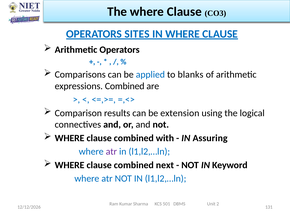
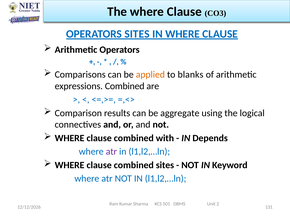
applied colour: blue -> orange (150, 75)
extension: extension -> aggregate (180, 113)
Assuring: Assuring -> Depends (210, 138)
combined next: next -> sites (165, 165)
